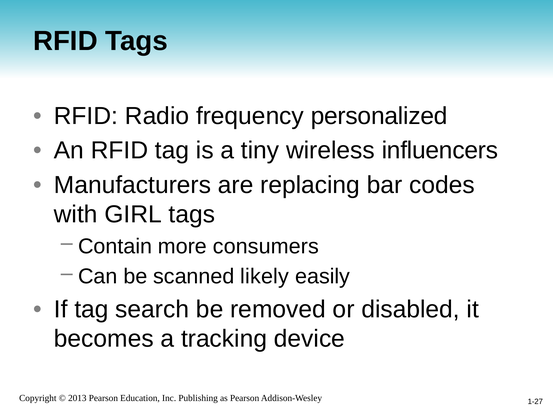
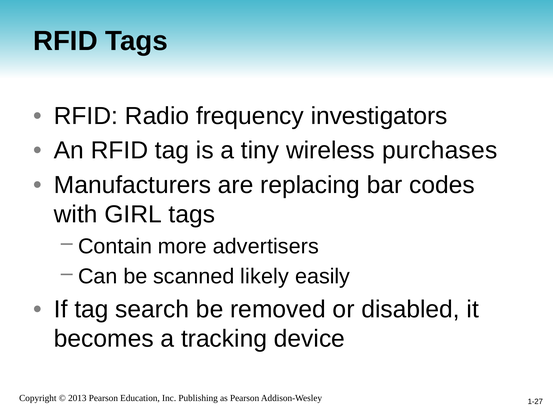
personalized: personalized -> investigators (379, 116)
influencers: influencers -> purchases (440, 150)
consumers: consumers -> advertisers (266, 246)
